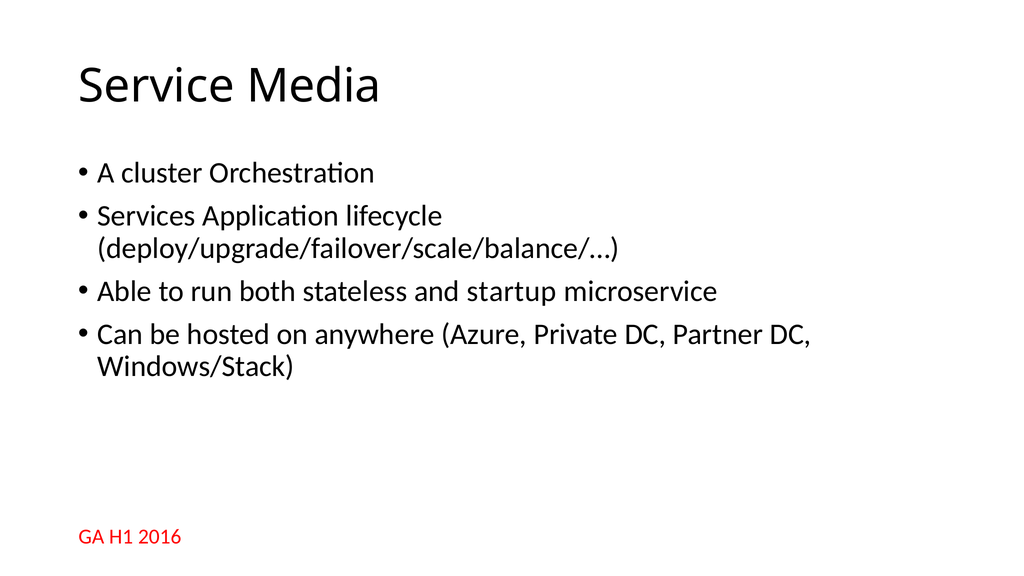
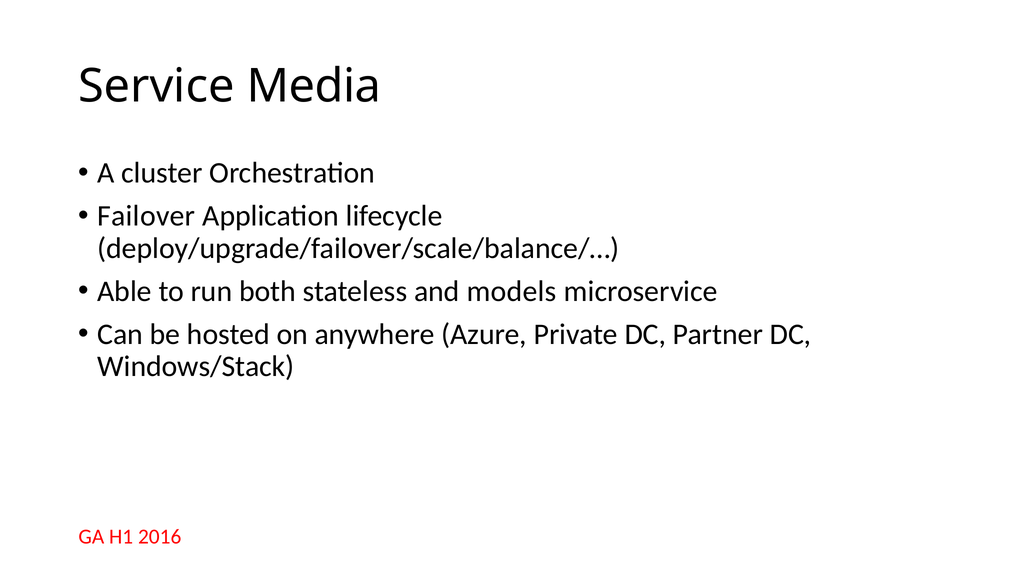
Services: Services -> Failover (146, 216)
startup: startup -> models (512, 291)
